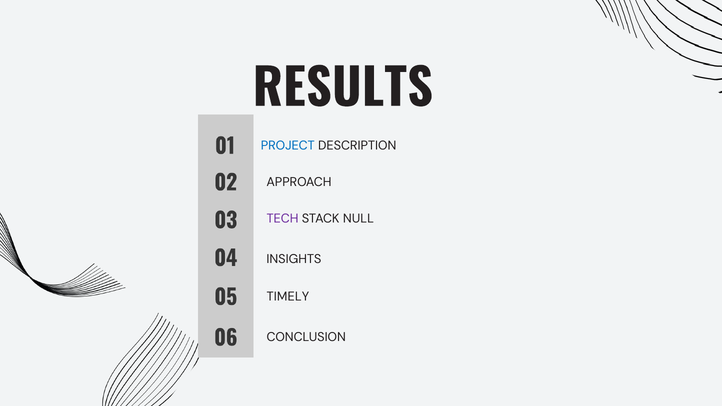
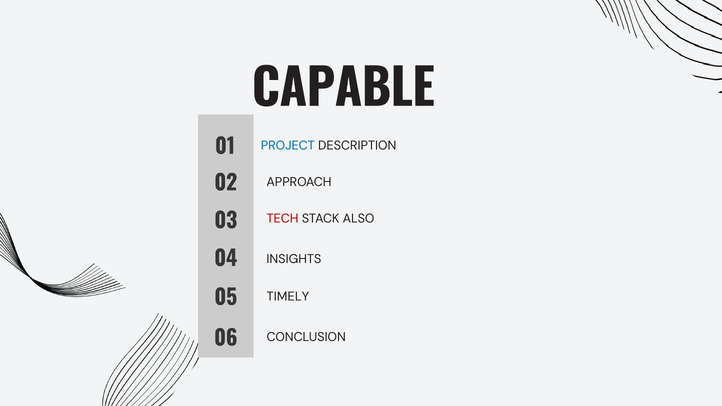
RESULTS: RESULTS -> CAPABLE (343, 89)
TECH colour: purple -> red (282, 219)
NULL: NULL -> ALSO (359, 219)
